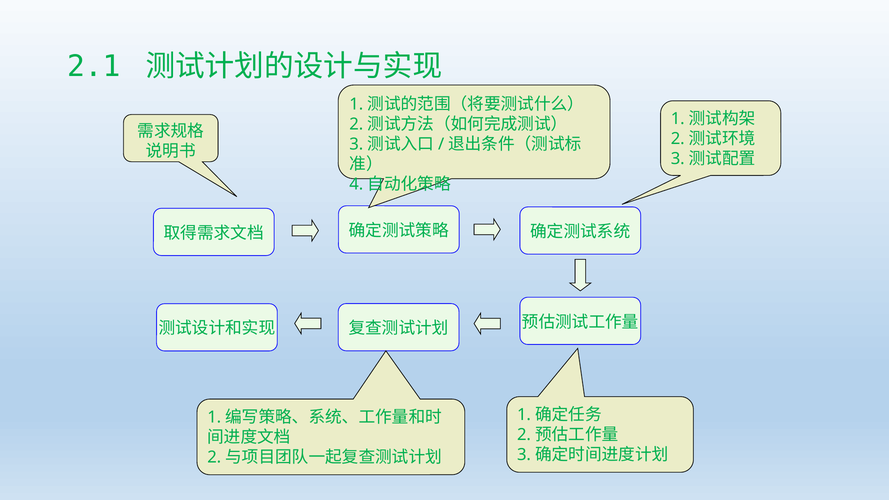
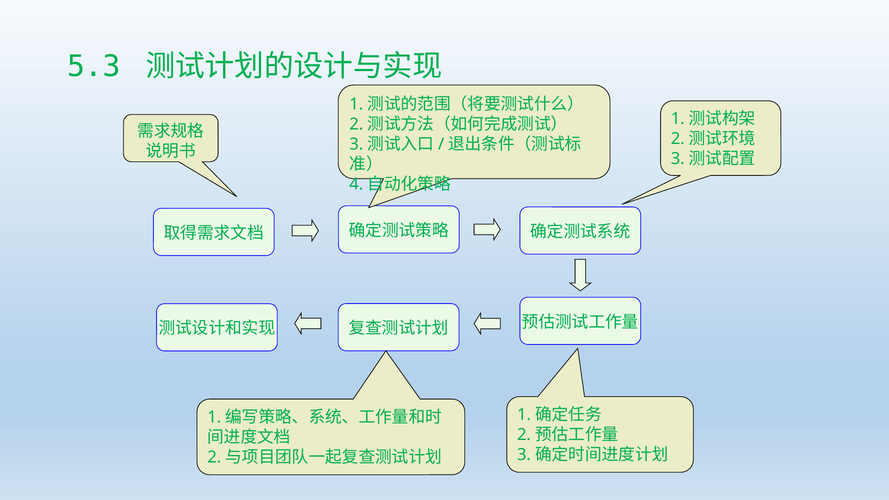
2.1: 2.1 -> 5.3 (94, 66)
